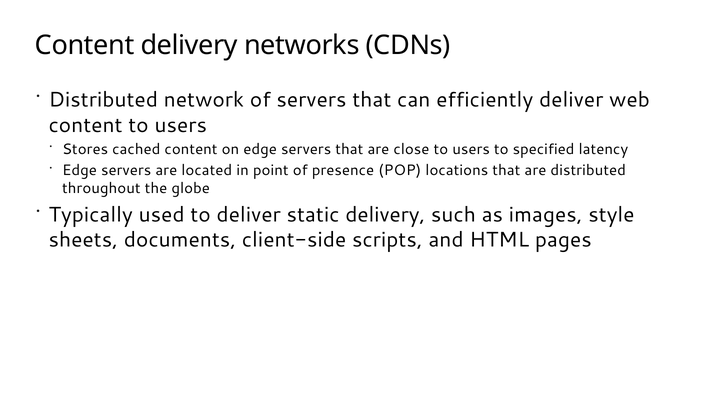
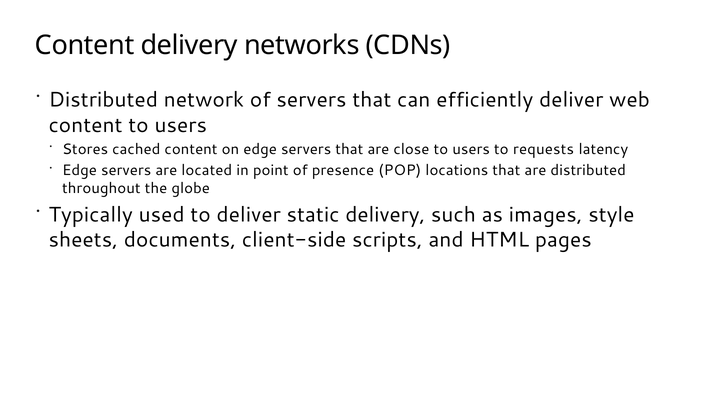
specified: specified -> requests (543, 149)
